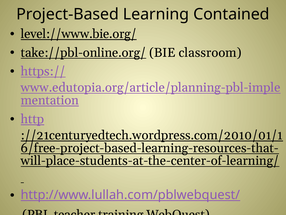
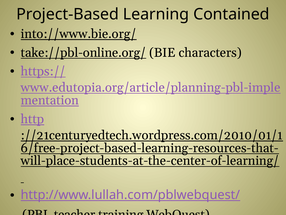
level://www.bie.org/: level://www.bie.org/ -> into://www.bie.org/ (79, 34)
classroom: classroom -> characters (210, 52)
